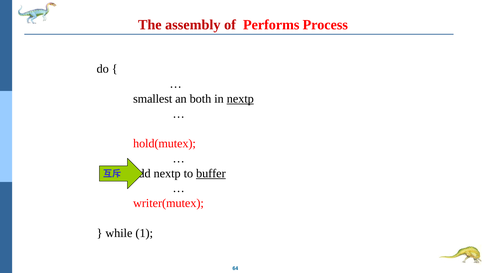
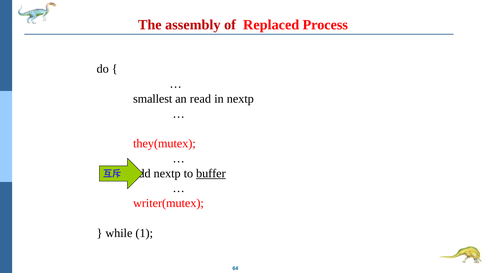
Performs: Performs -> Replaced (271, 25)
both: both -> read (200, 99)
nextp underline: present -> none (240, 99)
hold(mutex: hold(mutex -> they(mutex (164, 144)
